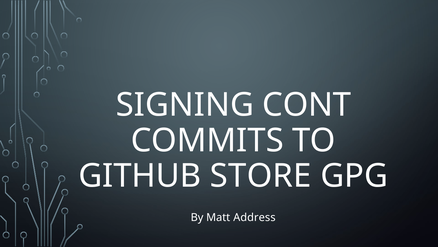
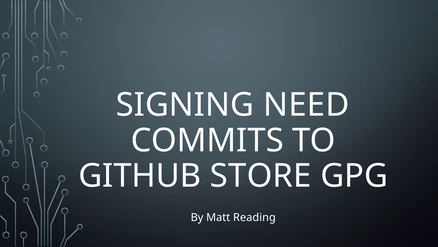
CONT: CONT -> NEED (306, 105)
Address: Address -> Reading (254, 217)
